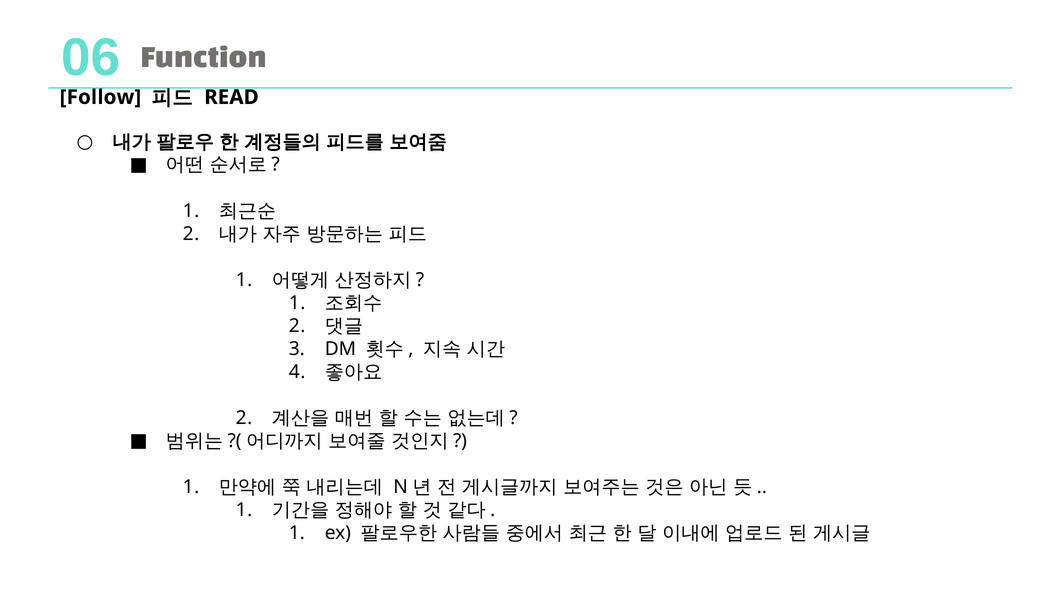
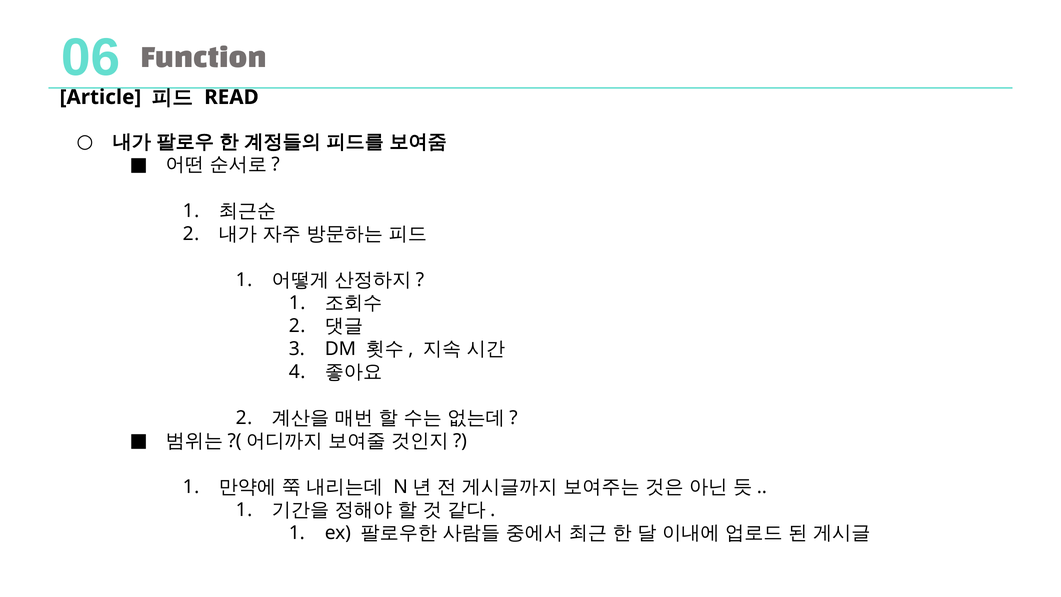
Follow: Follow -> Article (100, 97)
